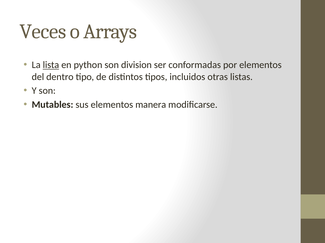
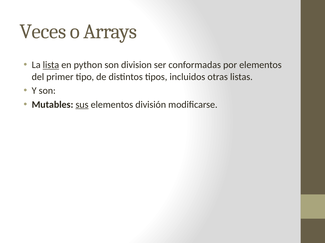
dentro: dentro -> primer (60, 77)
sus underline: none -> present (82, 105)
manera: manera -> división (151, 105)
